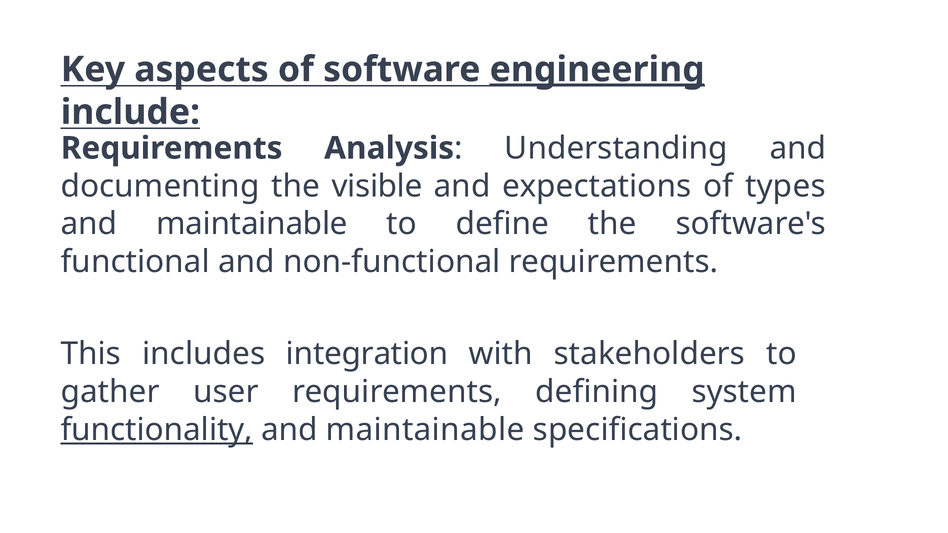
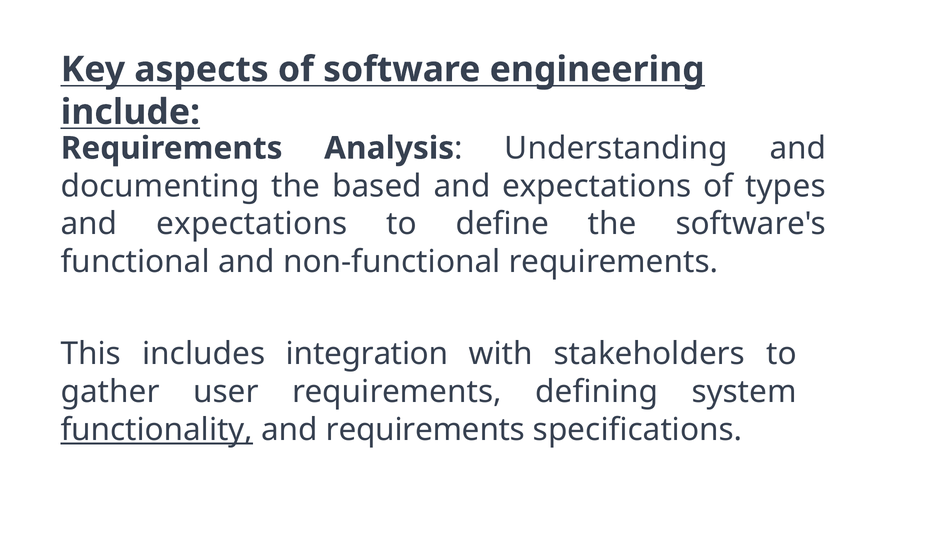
engineering underline: present -> none (597, 70)
visible: visible -> based (377, 186)
maintainable: maintainable -> expectations (252, 224)
maintainable: maintainable -> requirements (425, 430)
